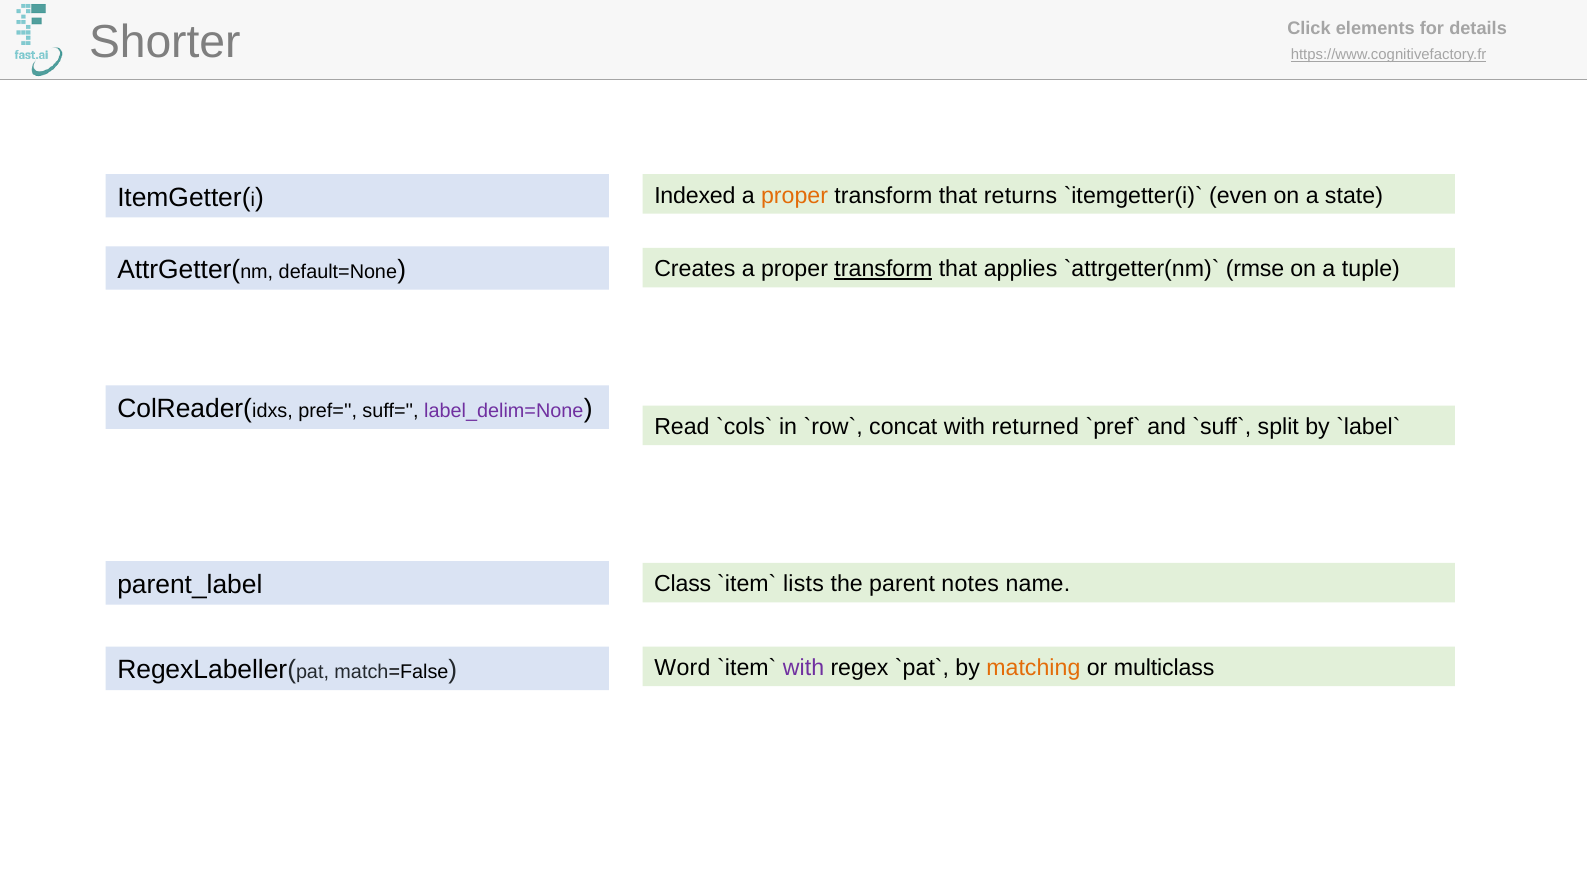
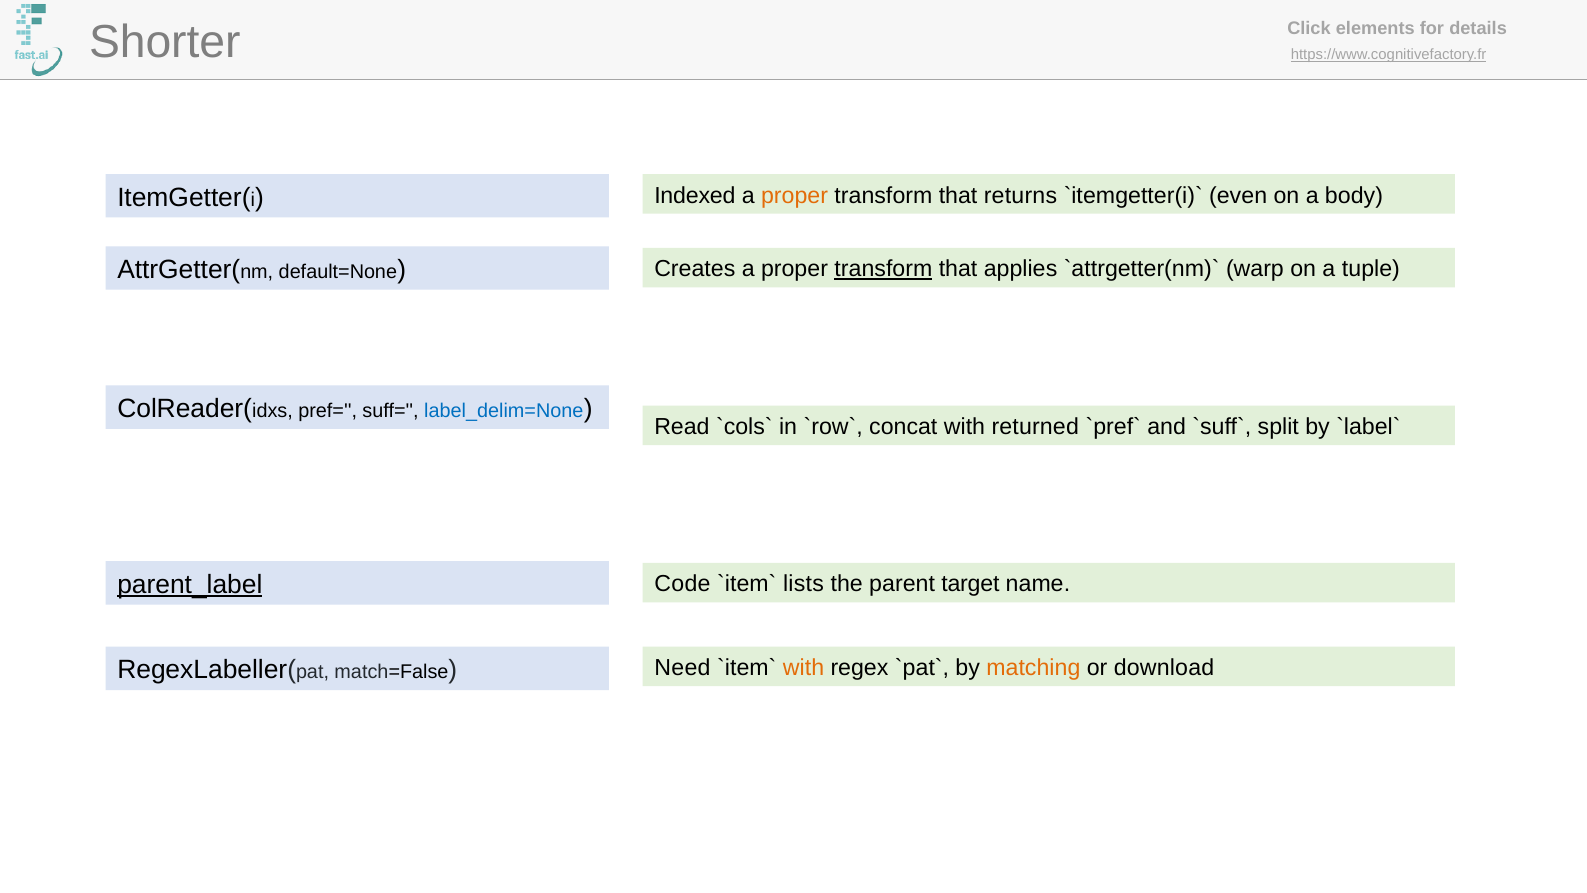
state: state -> body (1354, 195)
rmse: rmse -> warp (1255, 269)
label_delim=None colour: purple -> blue (504, 411)
parent_label underline: none -> present (190, 584)
Class: Class -> Code (682, 584)
notes: notes -> target (970, 584)
Word: Word -> Need (682, 668)
with colour: purple -> orange (804, 668)
multiclass: multiclass -> download (1164, 668)
